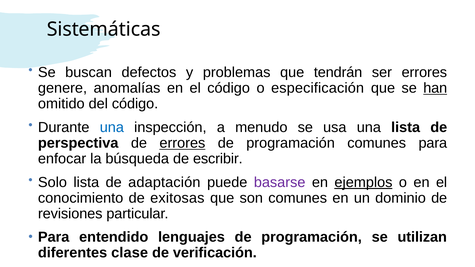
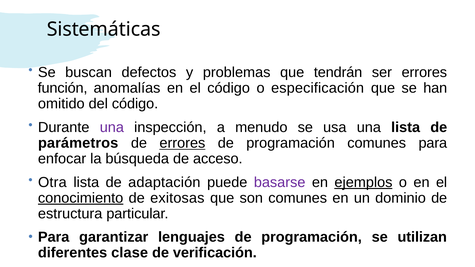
genere: genere -> función (63, 88)
han underline: present -> none (435, 88)
una colour: blue -> purple (112, 127)
perspectiva: perspectiva -> parámetros (78, 143)
escribir: escribir -> acceso (218, 159)
Solo: Solo -> Otra (52, 182)
conocimiento underline: none -> present (81, 198)
revisiones: revisiones -> estructura (70, 214)
entendido: entendido -> garantizar (114, 237)
